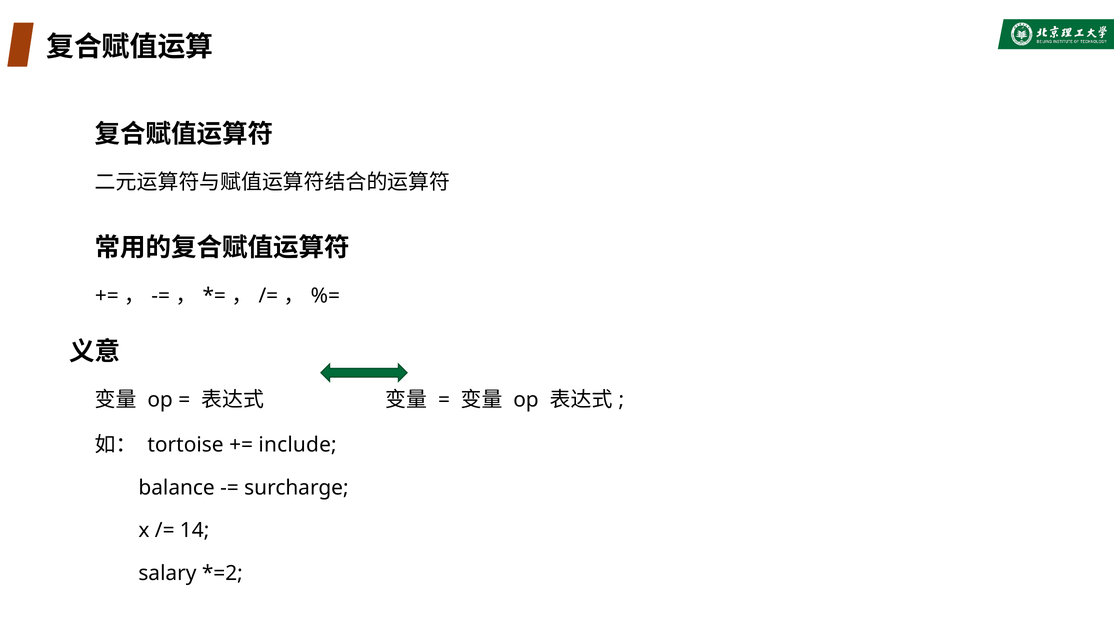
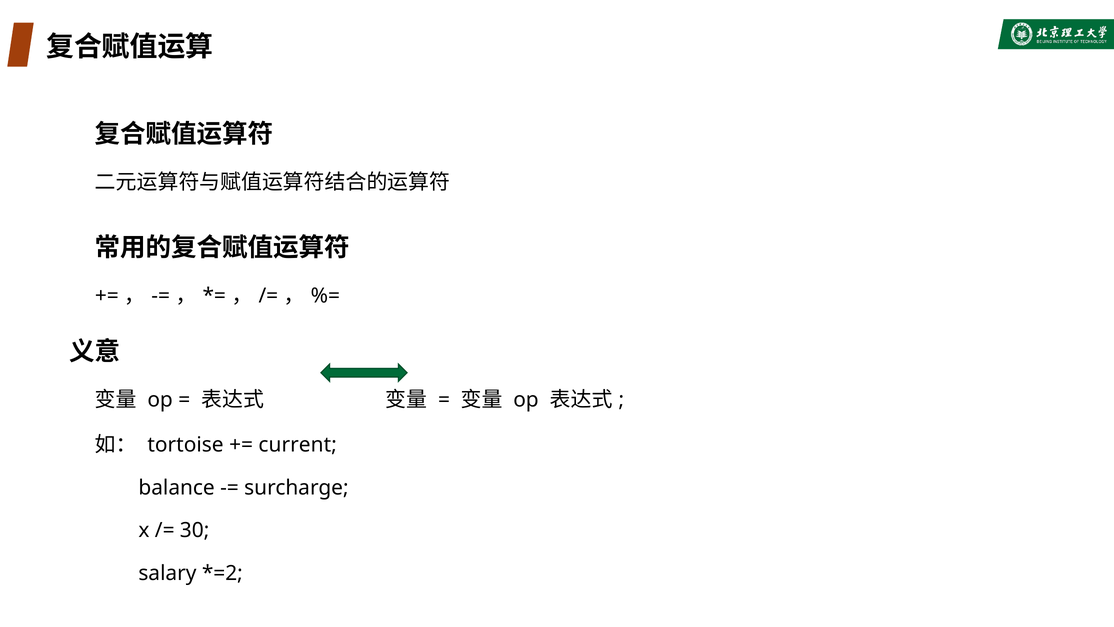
include: include -> current (298, 445)
14: 14 -> 30 (195, 530)
